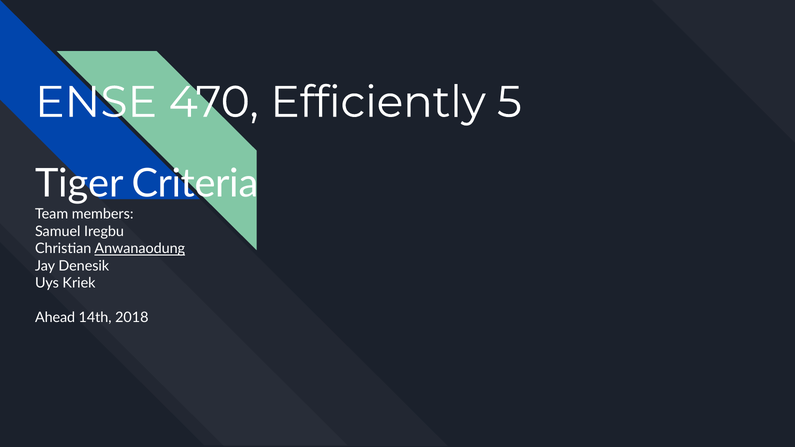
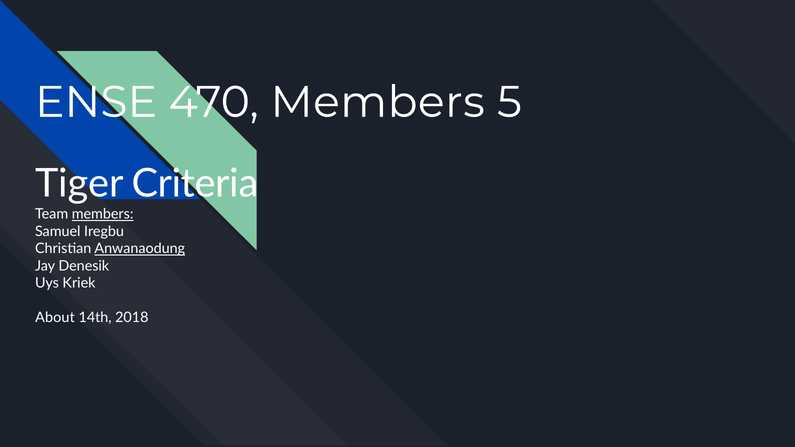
470 Efficiently: Efficiently -> Members (378, 102)
members underline: none -> present (103, 214)
Ahead: Ahead -> About (55, 318)
